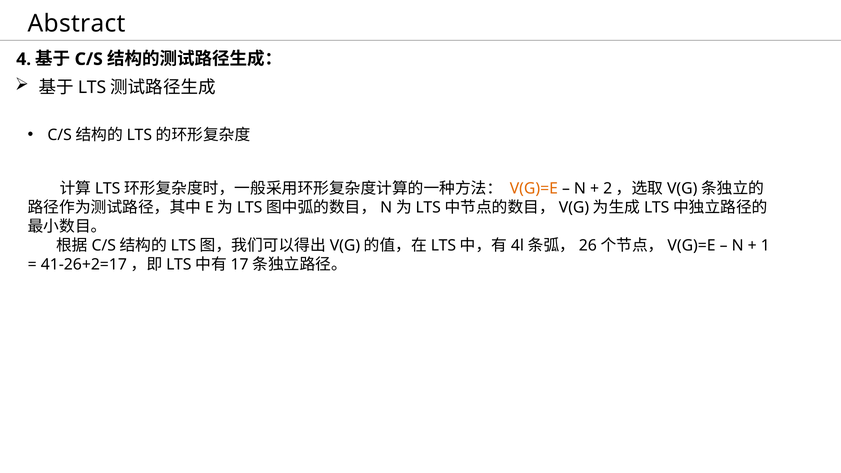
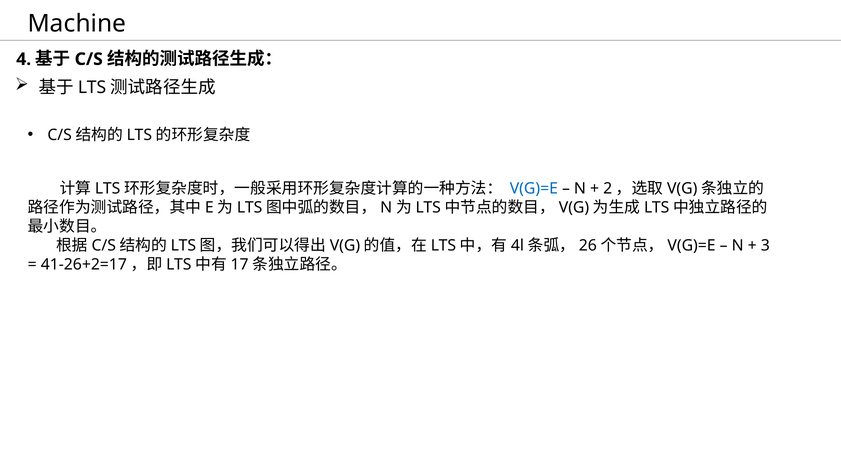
Abstract: Abstract -> Machine (77, 24)
V(G)=E colour: orange -> blue (534, 189)
1: 1 -> 3 (765, 245)
